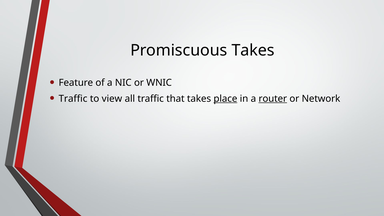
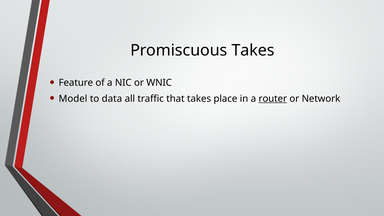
Traffic: Traffic -> Model (73, 99)
view: view -> data (112, 99)
place underline: present -> none (225, 99)
